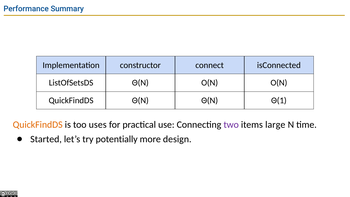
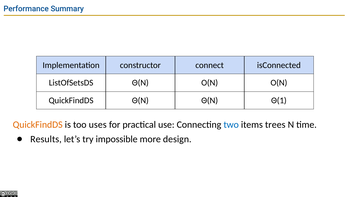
two colour: purple -> blue (231, 124)
large: large -> trees (275, 124)
Started: Started -> Results (46, 139)
potentially: potentially -> impossible (117, 139)
